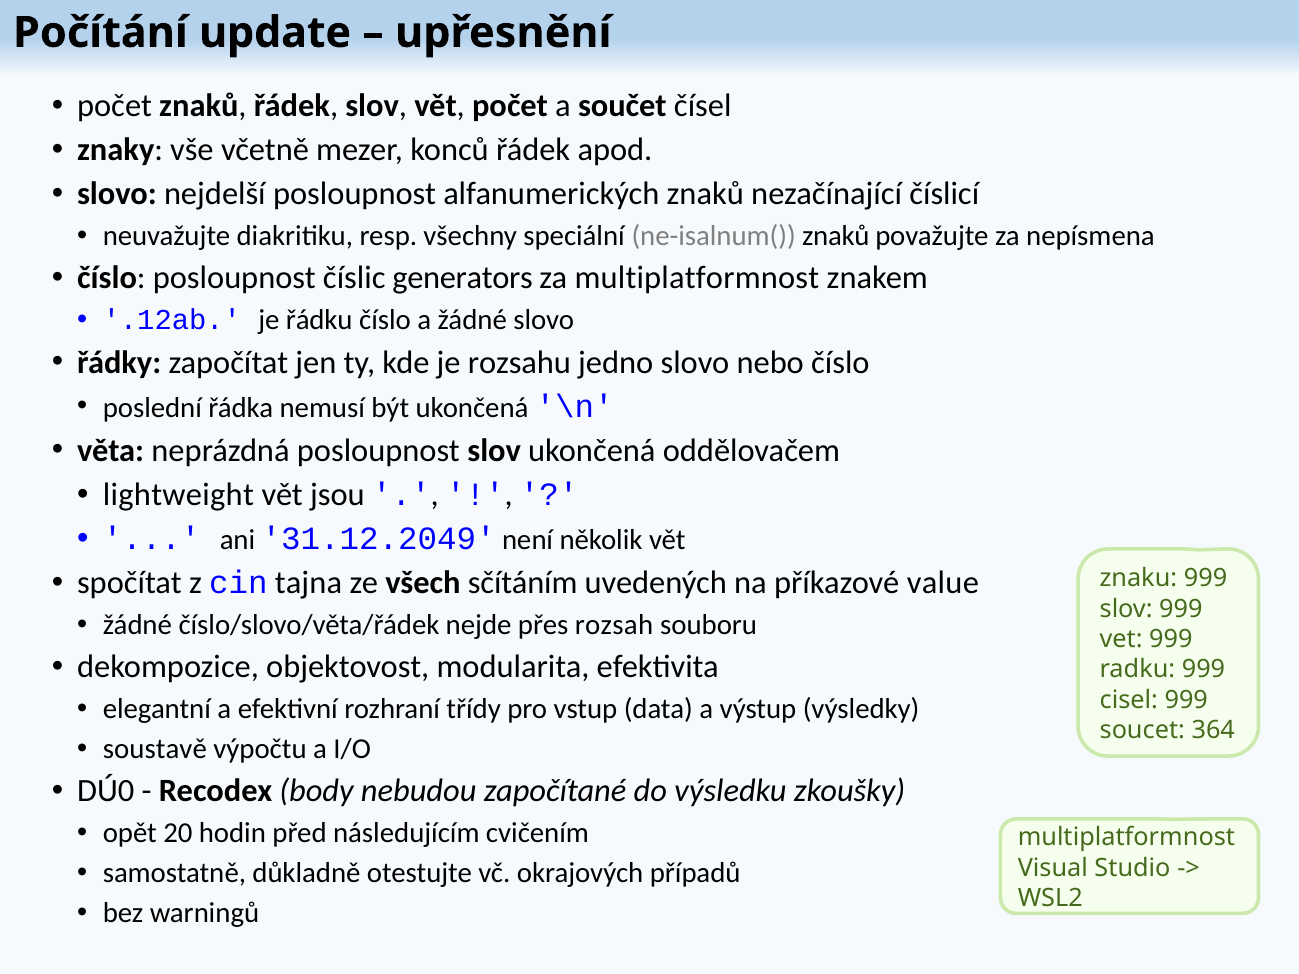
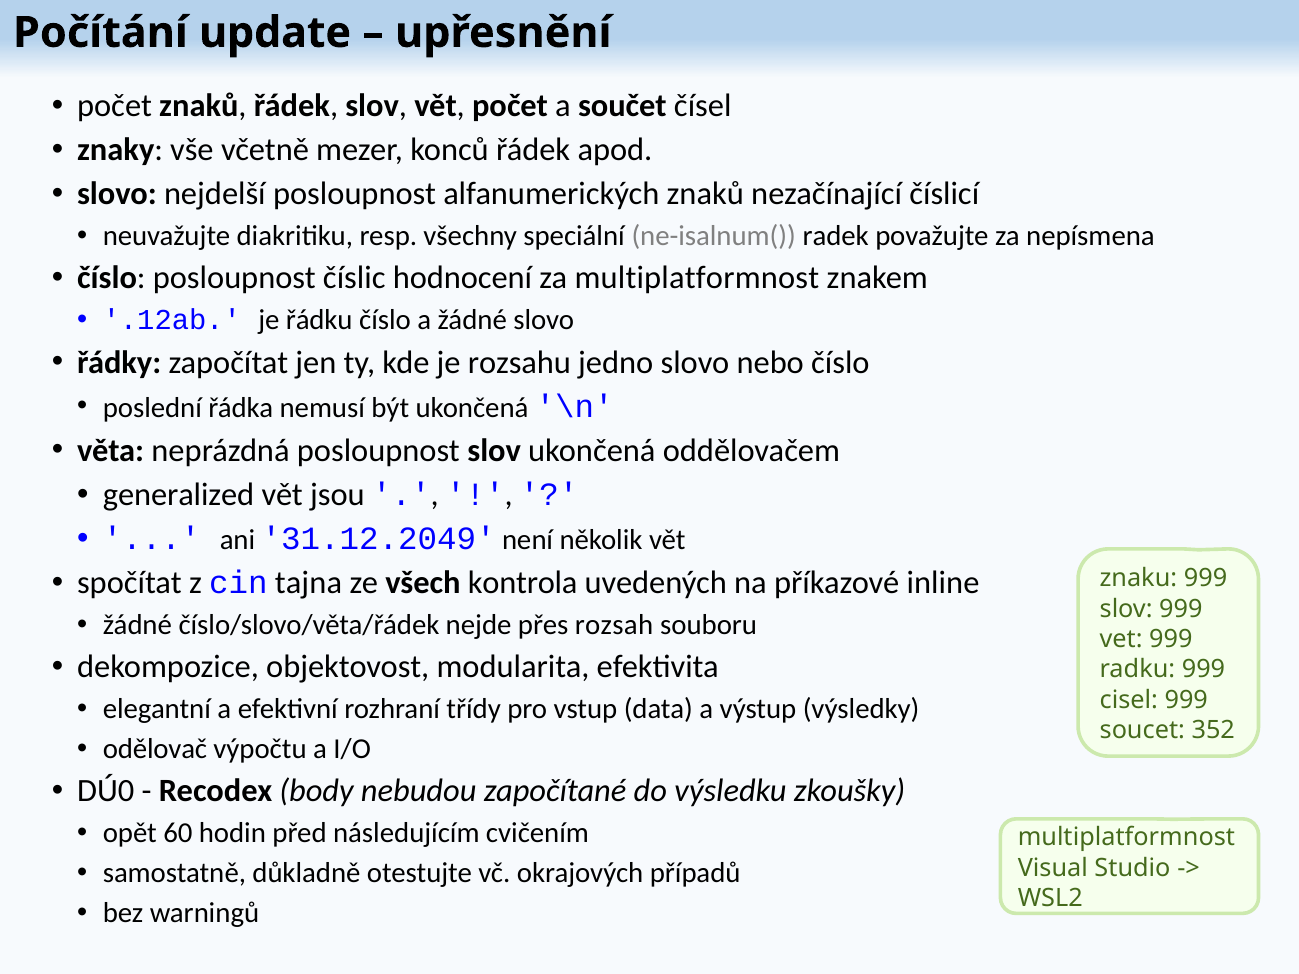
ne-isalnum( znaků: znaků -> radek (836, 236)
generators: generators -> hodnocení (462, 278)
lightweight: lightweight -> generalized (179, 495)
sčítáním: sčítáním -> kontrola (523, 583)
value: value -> inline (943, 583)
364: 364 -> 352 (1213, 730)
soustavě: soustavě -> odělovač (155, 749)
20: 20 -> 60 (178, 833)
